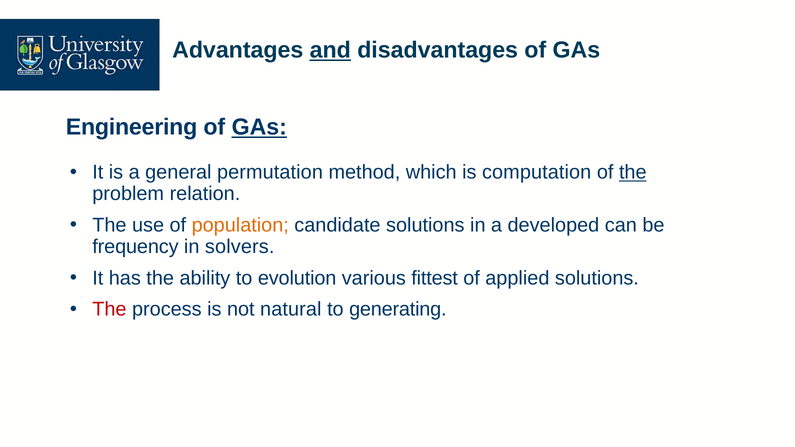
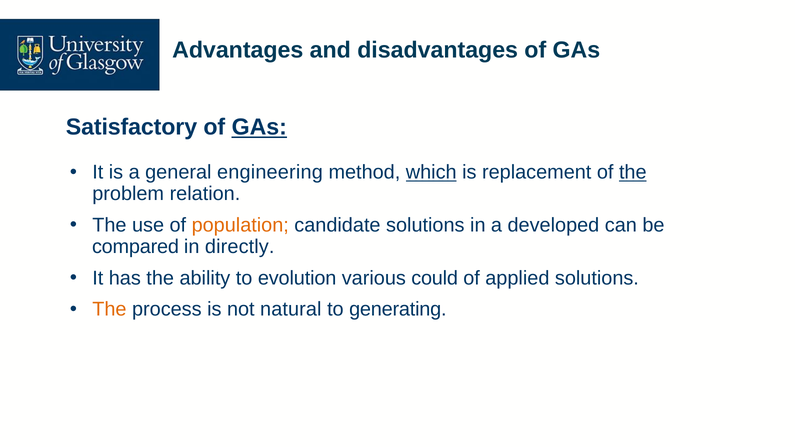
and underline: present -> none (330, 50)
Engineering: Engineering -> Satisfactory (131, 127)
permutation: permutation -> engineering (270, 172)
which underline: none -> present (431, 172)
computation: computation -> replacement (537, 172)
frequency: frequency -> compared (136, 247)
solvers: solvers -> directly (240, 247)
fittest: fittest -> could (435, 278)
The colour: red -> orange (109, 309)
